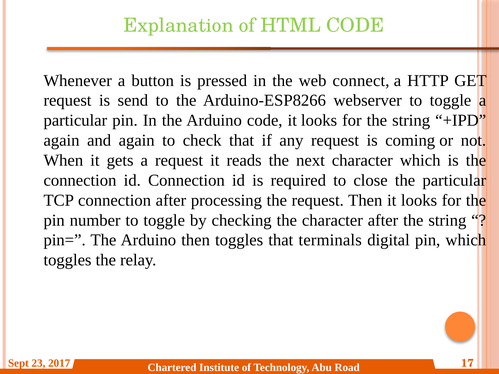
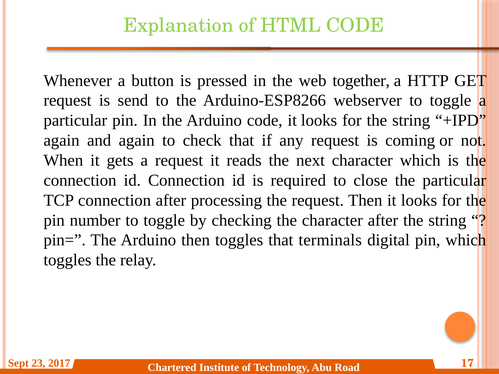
connect: connect -> together (361, 81)
